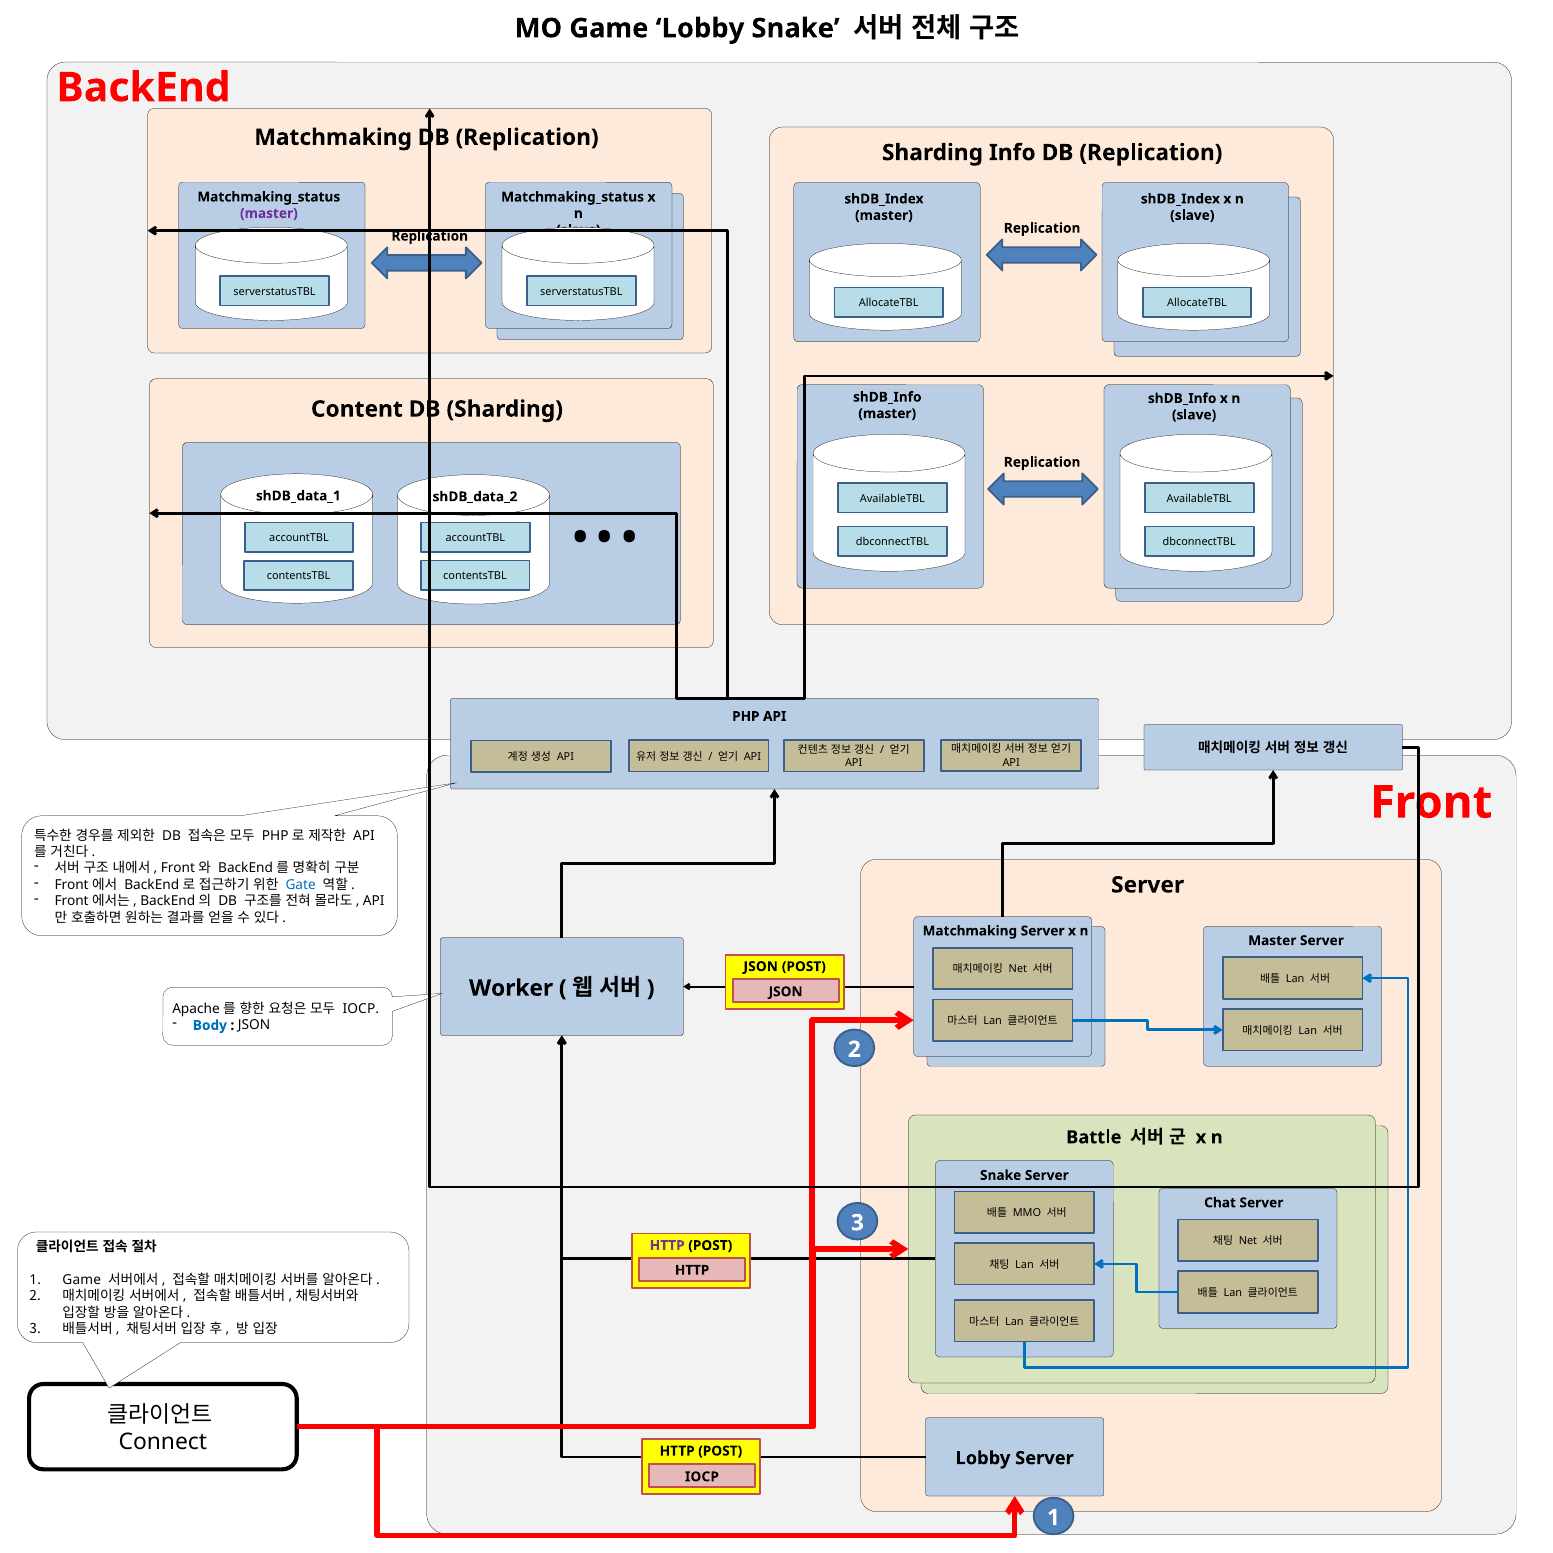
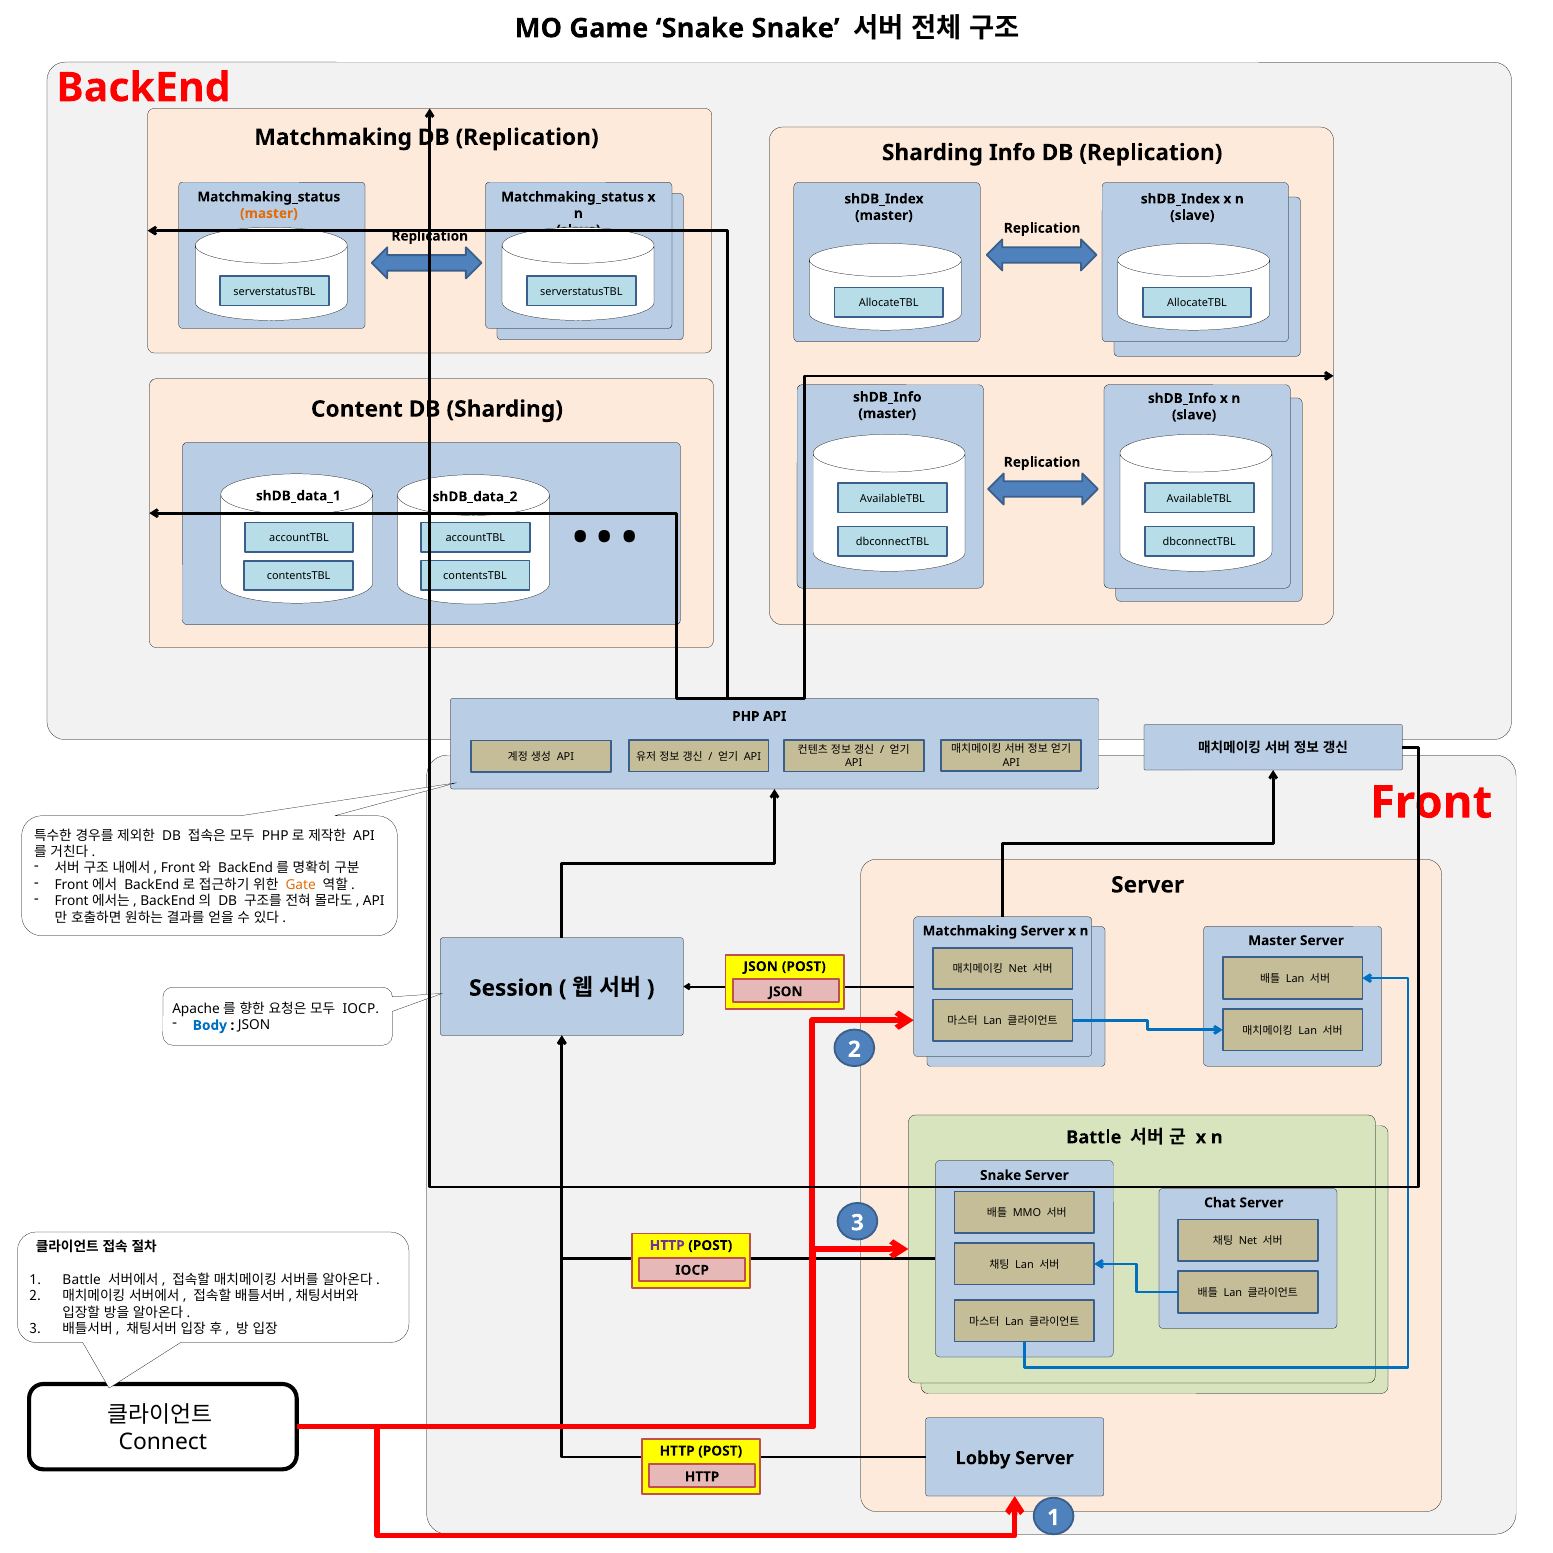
Game Lobby: Lobby -> Snake (700, 28)
master colour: purple -> orange (269, 213)
Gate colour: blue -> orange (301, 885)
Worker: Worker -> Session (511, 988)
HTTP: HTTP -> IOCP (692, 1270)
1 Game: Game -> Battle (82, 1280)
IOCP: IOCP -> HTTP (702, 1477)
